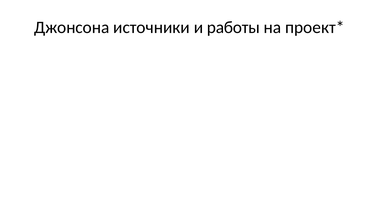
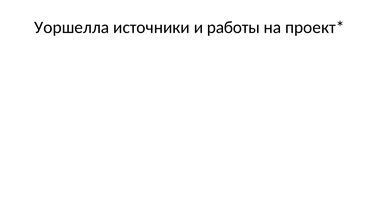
Джонсона: Джонсона -> Уоршелла (72, 28)
